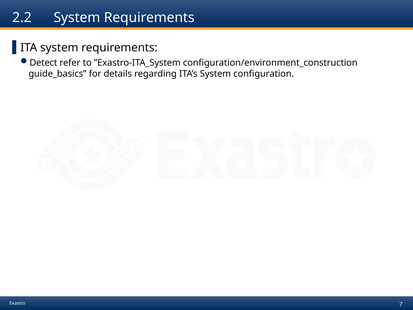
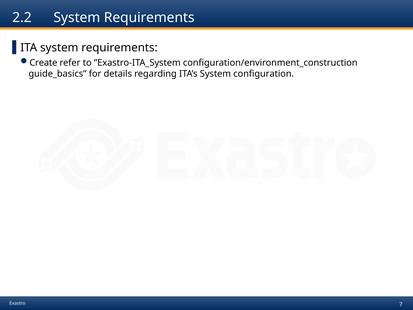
Detect: Detect -> Create (43, 63)
